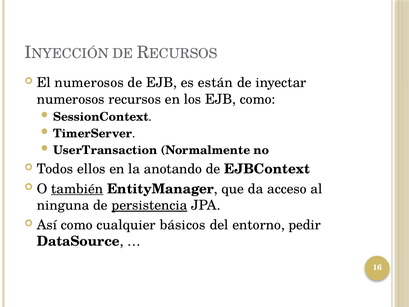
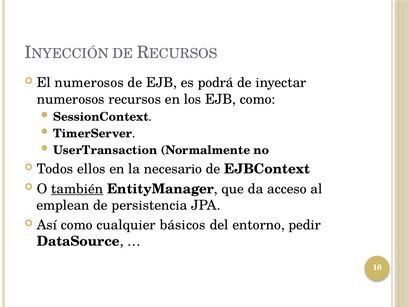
están: están -> podrá (216, 83)
anotando: anotando -> necesario (173, 169)
ninguna: ninguna -> emplean (63, 205)
persistencia underline: present -> none (150, 205)
